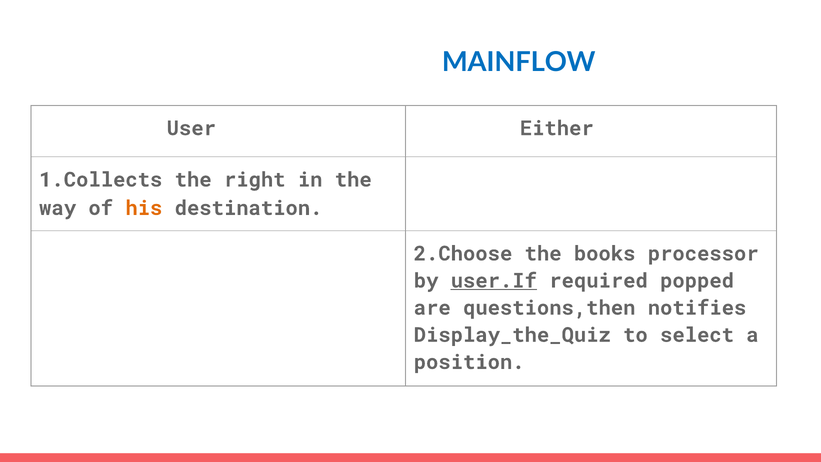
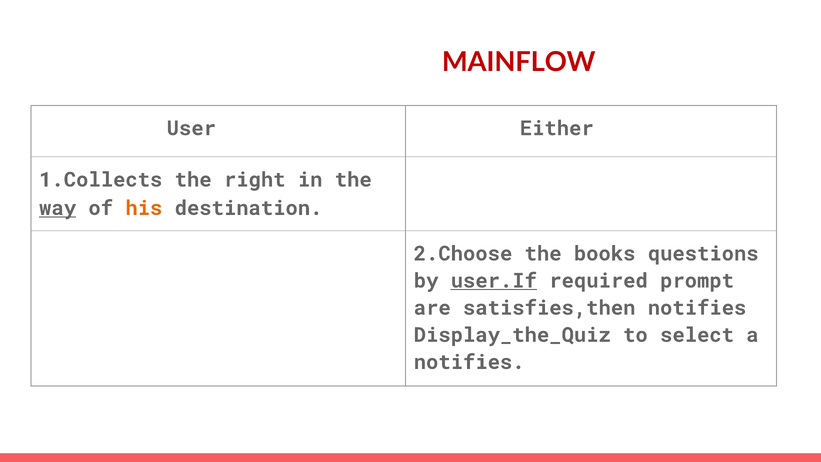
MAINFLOW colour: blue -> red (519, 62)
way underline: none -> present (58, 208)
processor: processor -> questions (703, 254)
popped: popped -> prompt (697, 281)
questions,then: questions,then -> satisfies,then (549, 308)
position: position -> notifies (469, 362)
